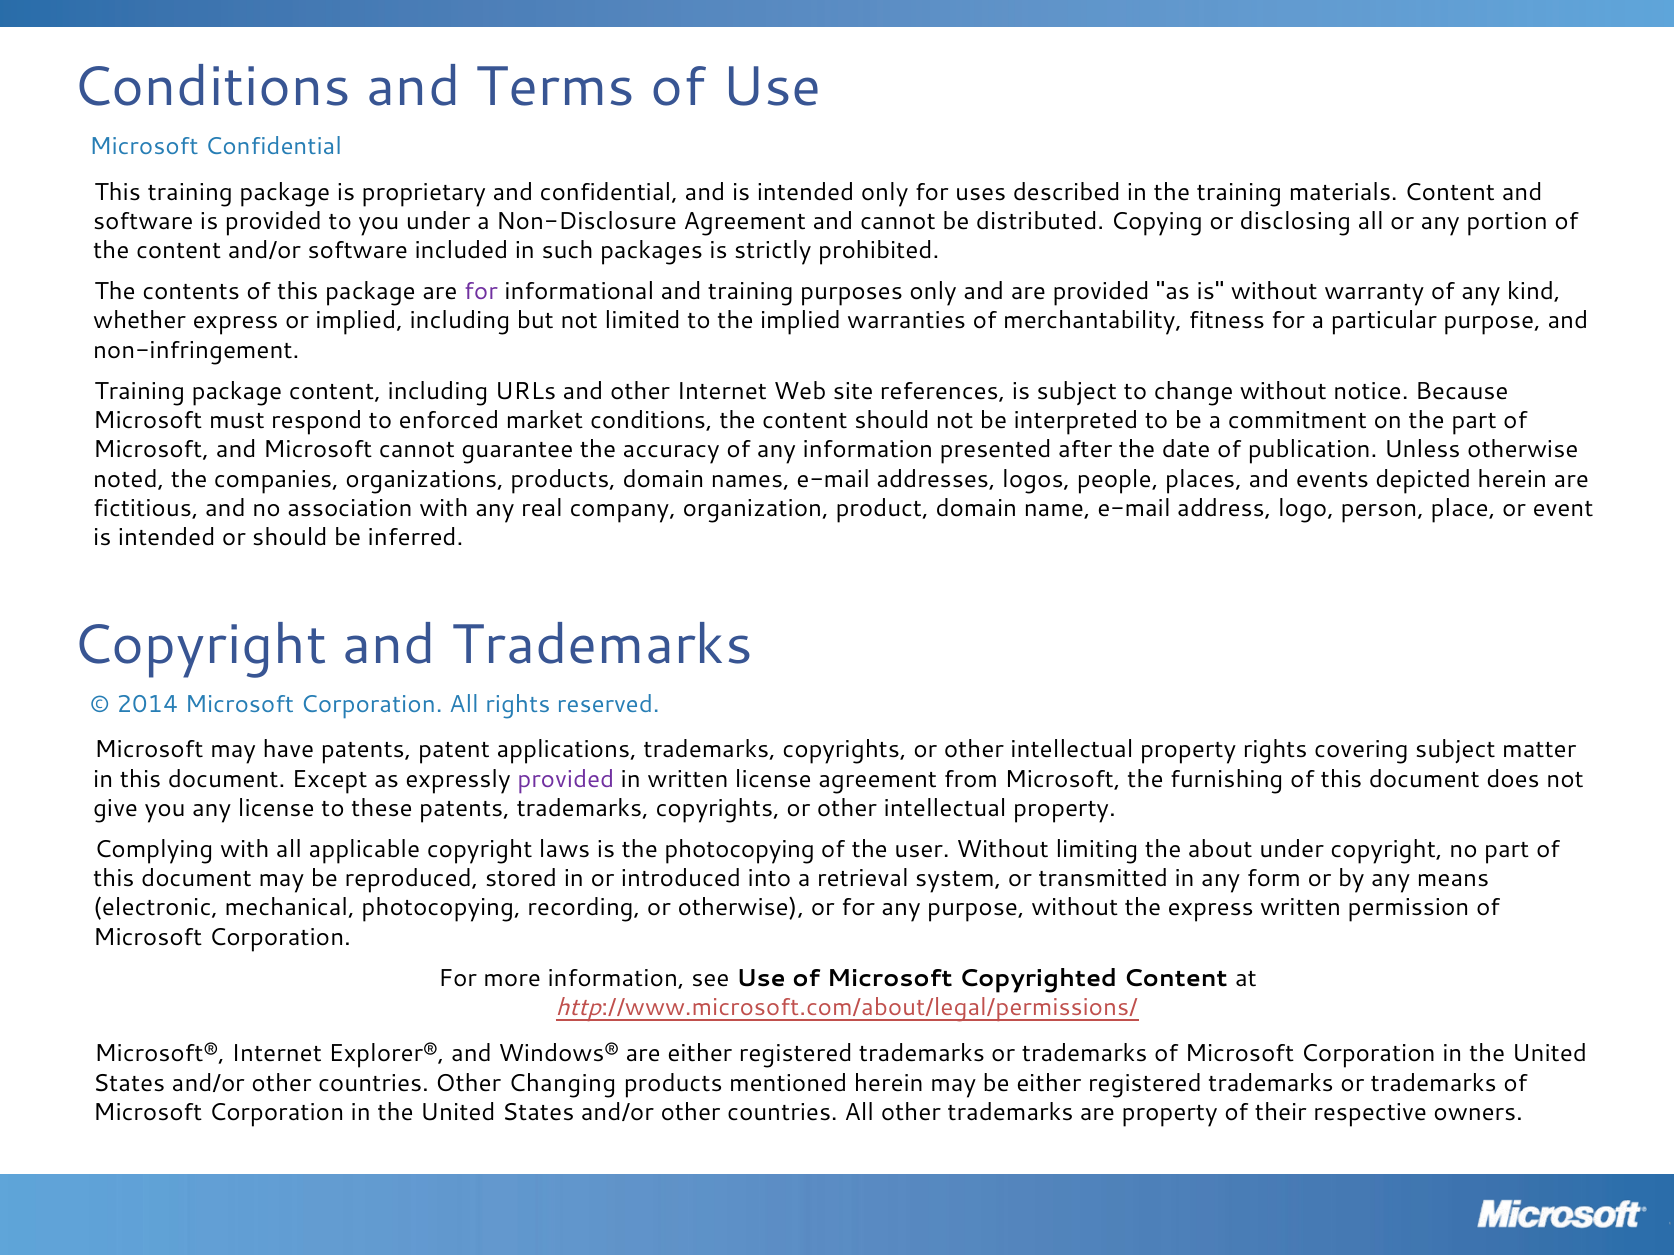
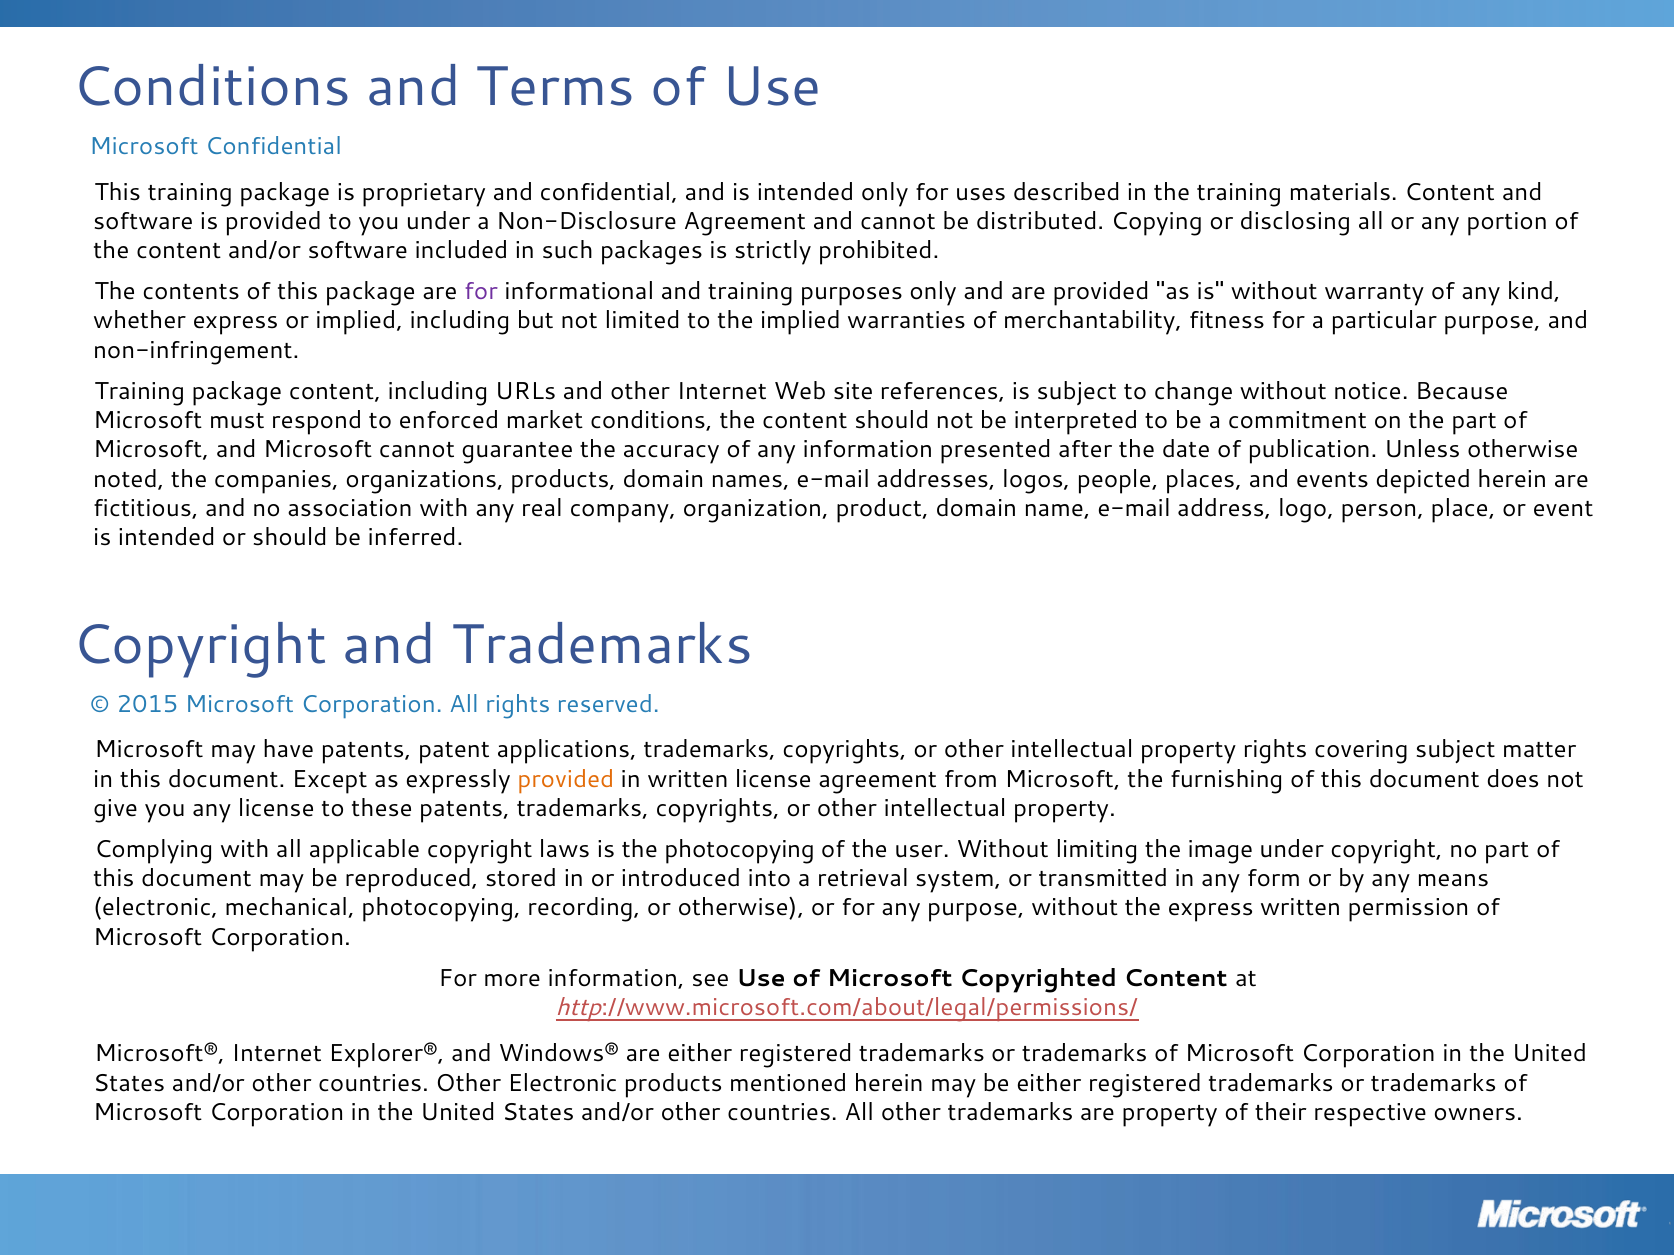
2014: 2014 -> 2015 (147, 705)
provided colour: purple -> orange (566, 779)
about: about -> image (1220, 850)
Other Changing: Changing -> Electronic (563, 1083)
